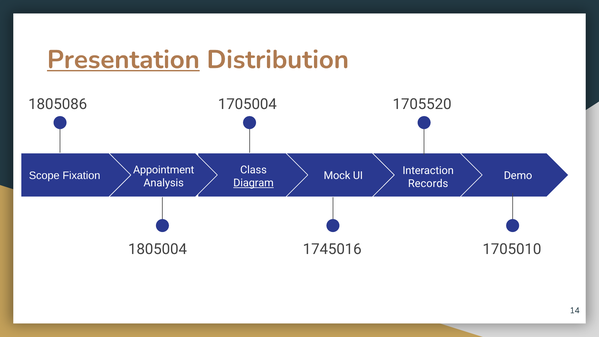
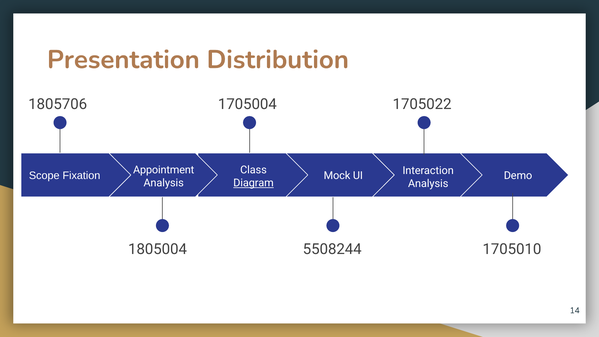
Presentation underline: present -> none (123, 60)
1805086: 1805086 -> 1805706 (58, 104)
1705520: 1705520 -> 1705022 (422, 104)
Records: Records -> Analysis (428, 184)
1745016: 1745016 -> 5508244 (332, 249)
